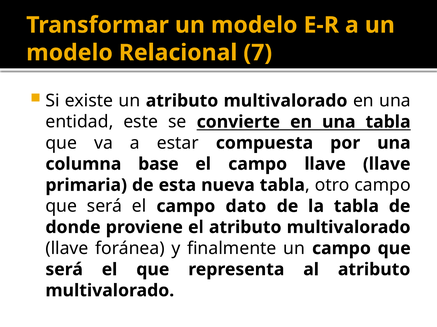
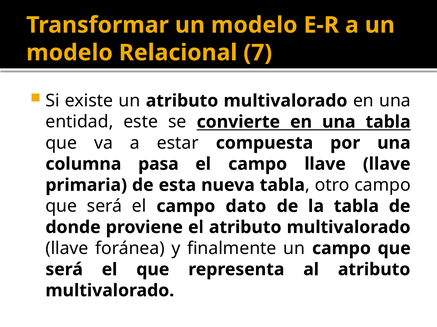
base: base -> pasa (158, 164)
